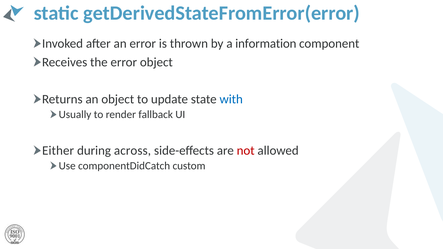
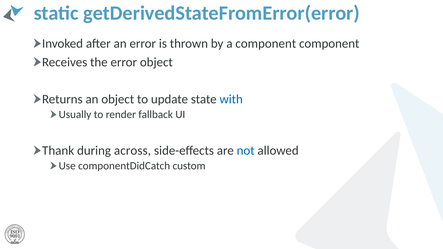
a information: information -> component (266, 44)
Either: Either -> Thank (58, 151)
not colour: red -> blue (246, 151)
